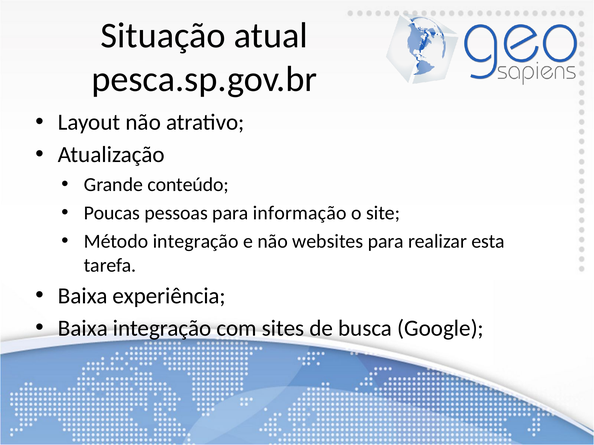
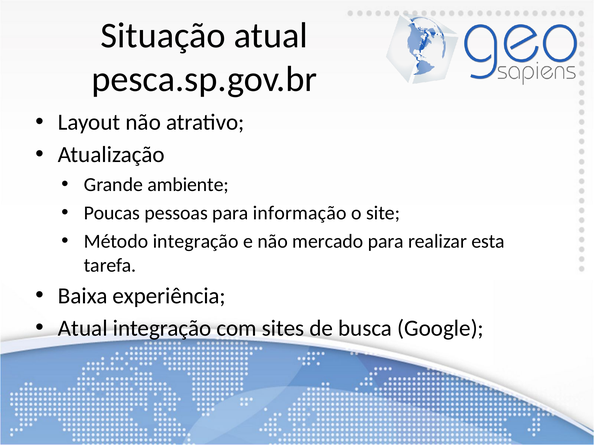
conteúdo: conteúdo -> ambiente (188, 185)
websites: websites -> mercado (328, 242)
Baixa: Baixa -> Atual (83, 328)
